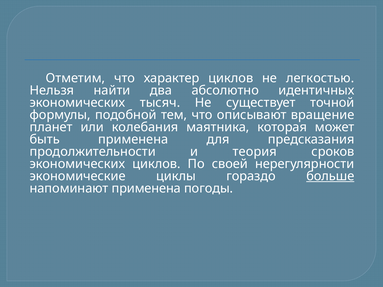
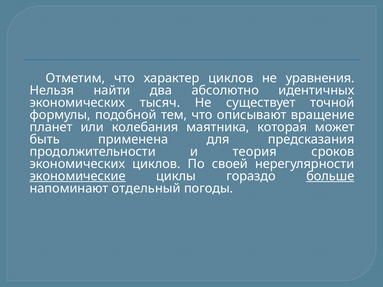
легкостью: легкостью -> уравнения (320, 78)
экономические underline: none -> present (78, 176)
напоминают применена: применена -> отдельный (146, 188)
